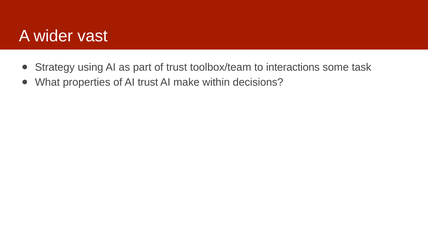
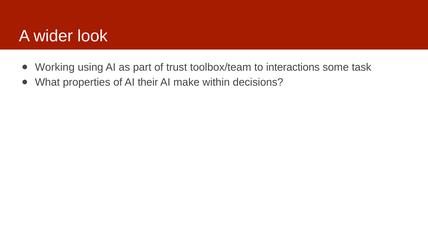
vast: vast -> look (93, 36)
Strategy: Strategy -> Working (55, 67)
AI trust: trust -> their (148, 82)
